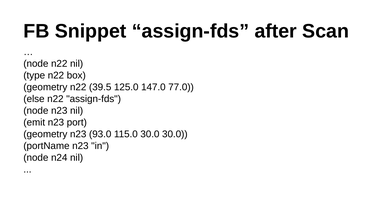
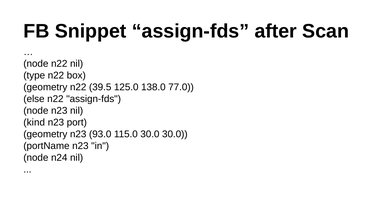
147.0: 147.0 -> 138.0 (153, 87)
emit: emit -> kind (34, 122)
